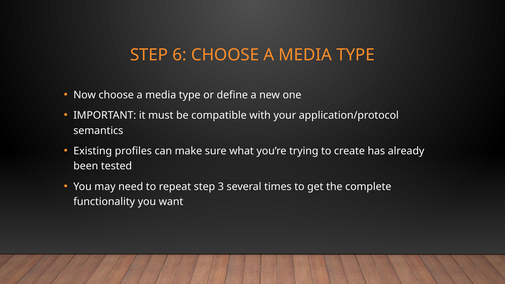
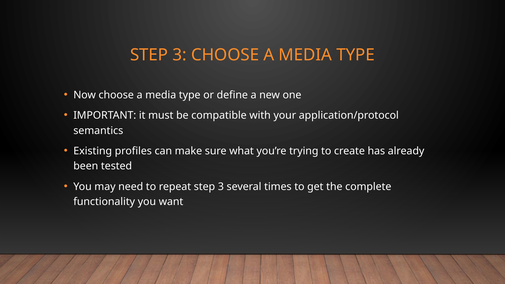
6: 6 -> 3 (180, 55)
